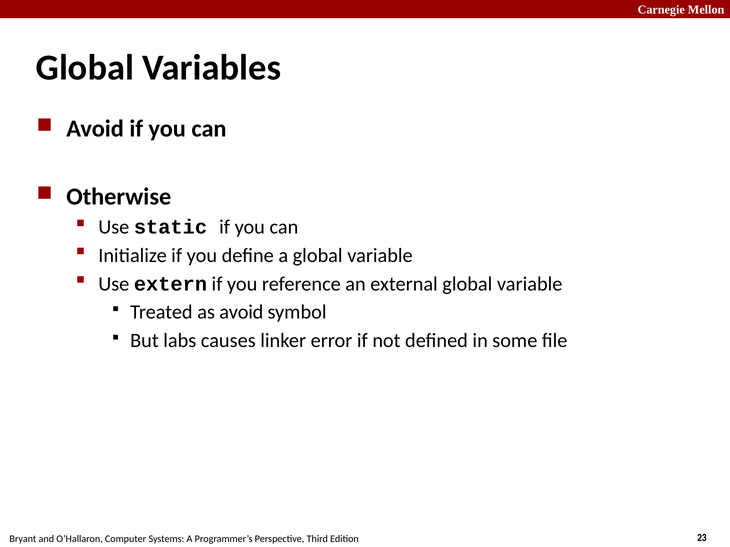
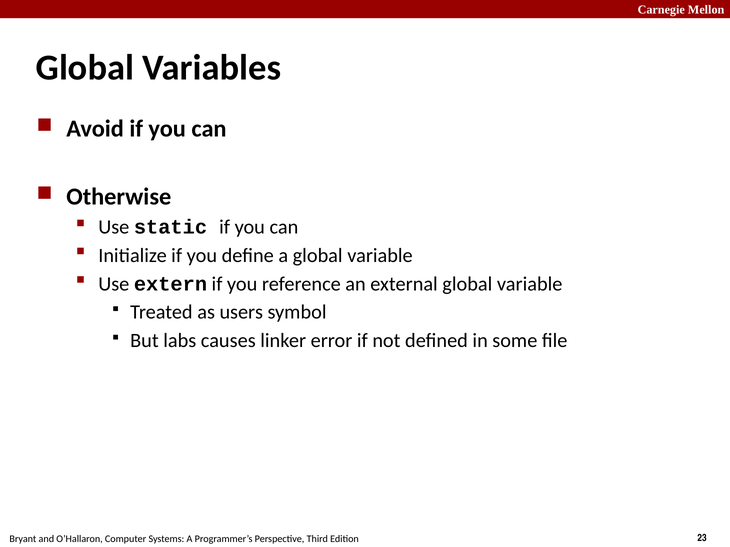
as avoid: avoid -> users (241, 313)
